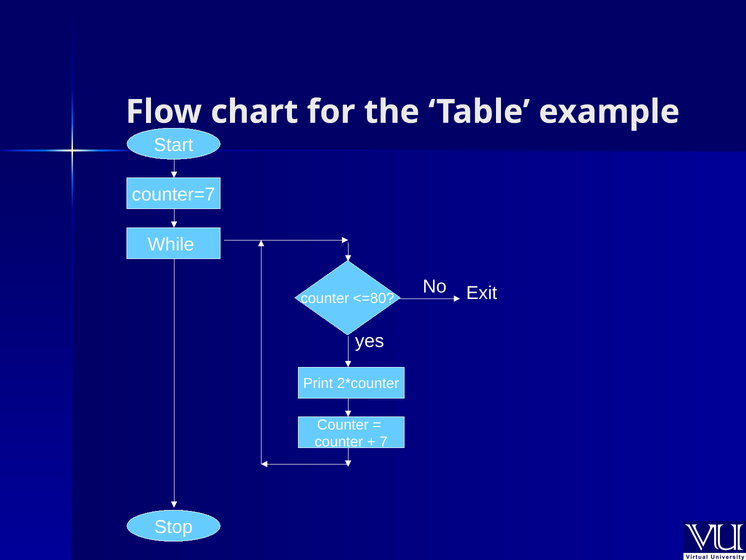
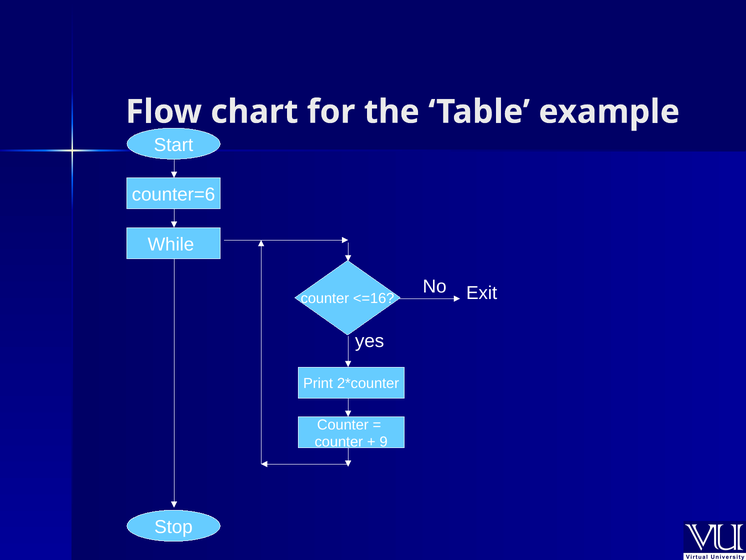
counter=7: counter=7 -> counter=6 (173, 195)
<=80: <=80 -> <=16 (374, 298)
7: 7 -> 9 (384, 442)
